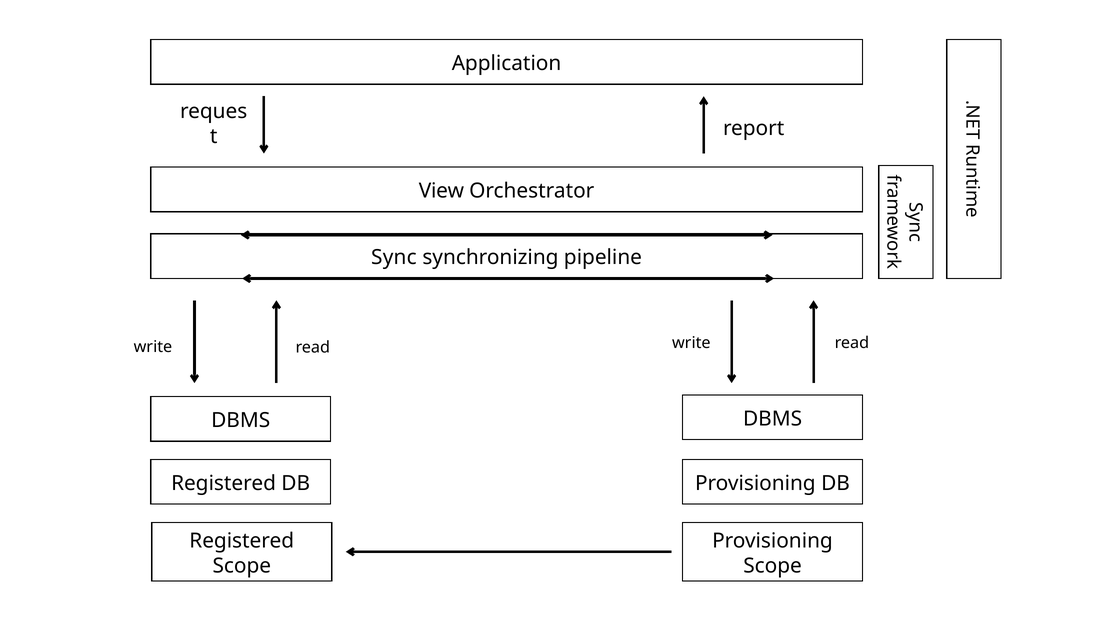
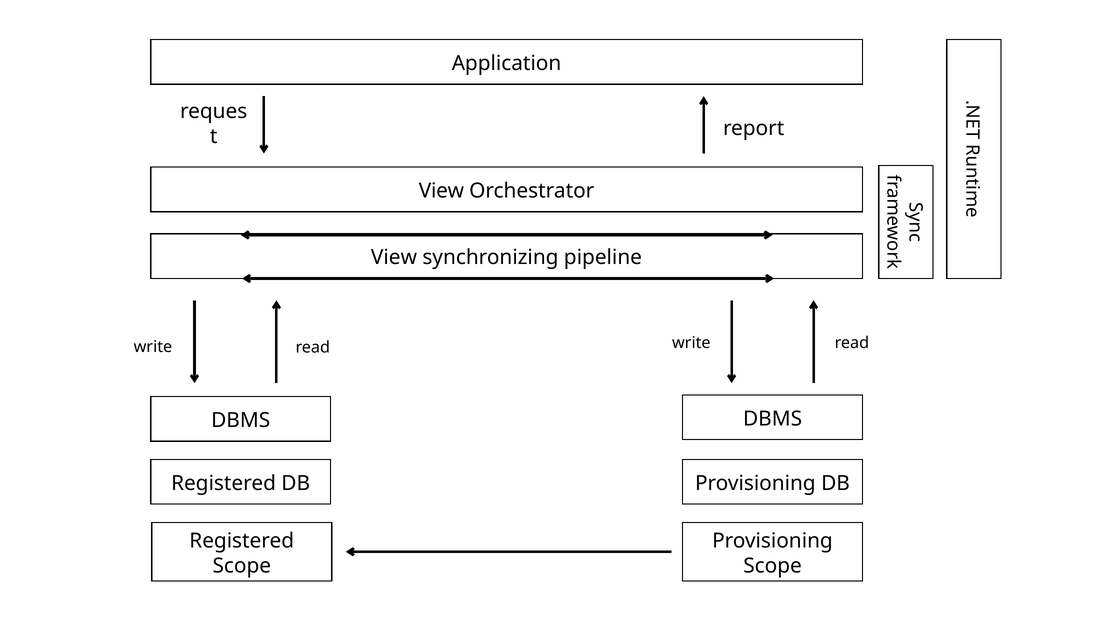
Sync: Sync -> View (394, 257)
